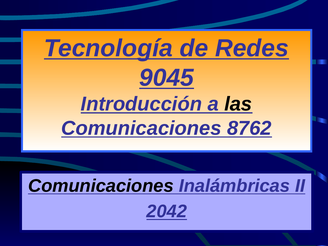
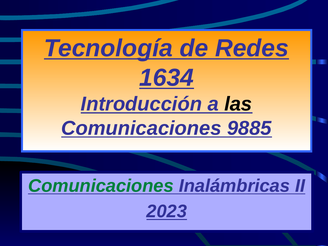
9045: 9045 -> 1634 (167, 78)
8762: 8762 -> 9885 (249, 128)
Comunicaciones colour: black -> green (101, 186)
2042: 2042 -> 2023 (167, 211)
